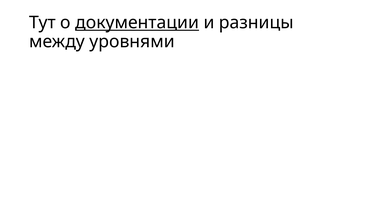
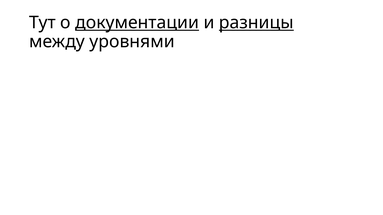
разницы underline: none -> present (256, 23)
